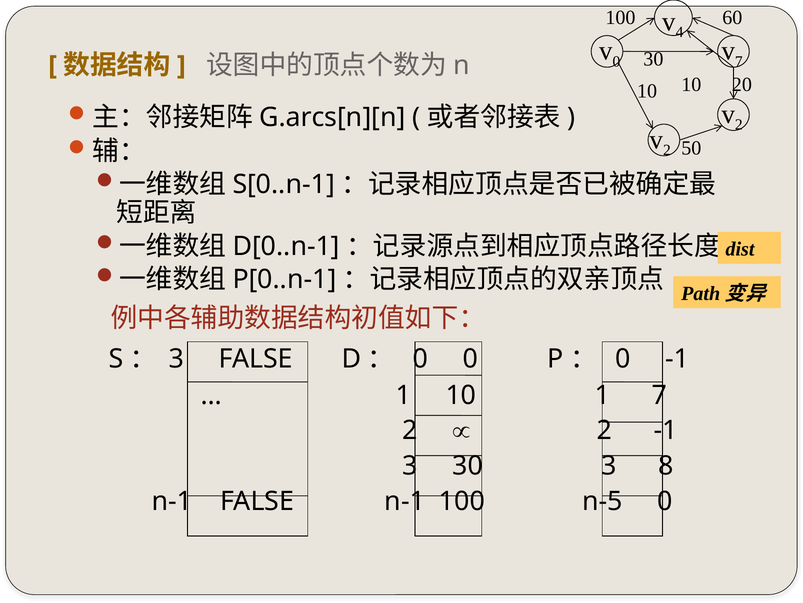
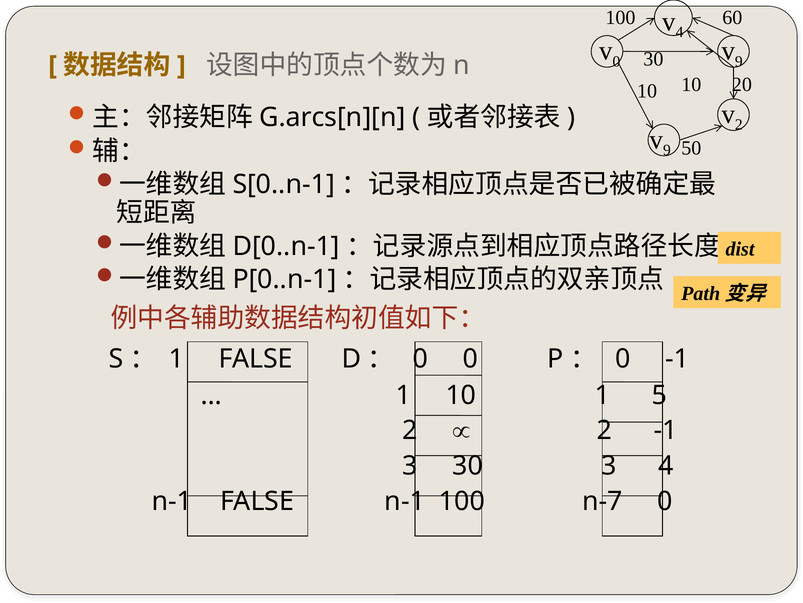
7: 7 -> 9 (739, 61)
2: 2 -> 9 (667, 150)
3: 3 -> 1 (176, 358)
1 7: 7 -> 5 (659, 395)
3 8: 8 -> 4 (666, 465)
n-5: n-5 -> n-7 (602, 501)
